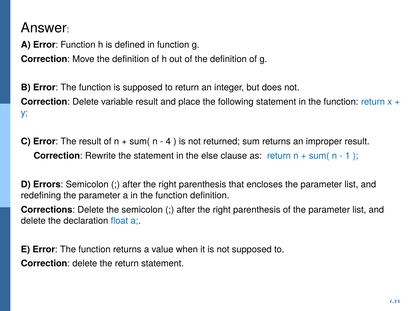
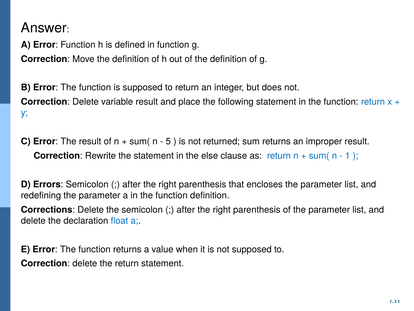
4: 4 -> 5 (168, 141)
